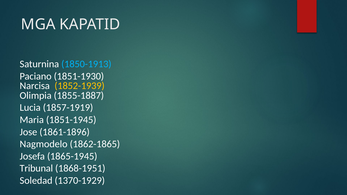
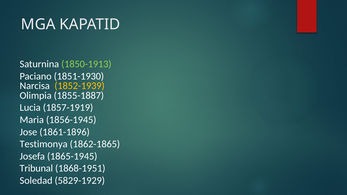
1850-1913 colour: light blue -> light green (86, 64)
1851-1945: 1851-1945 -> 1856-1945 (71, 120)
Nagmodelo: Nagmodelo -> Testimonya (44, 144)
1370-1929: 1370-1929 -> 5829-1929 (80, 181)
